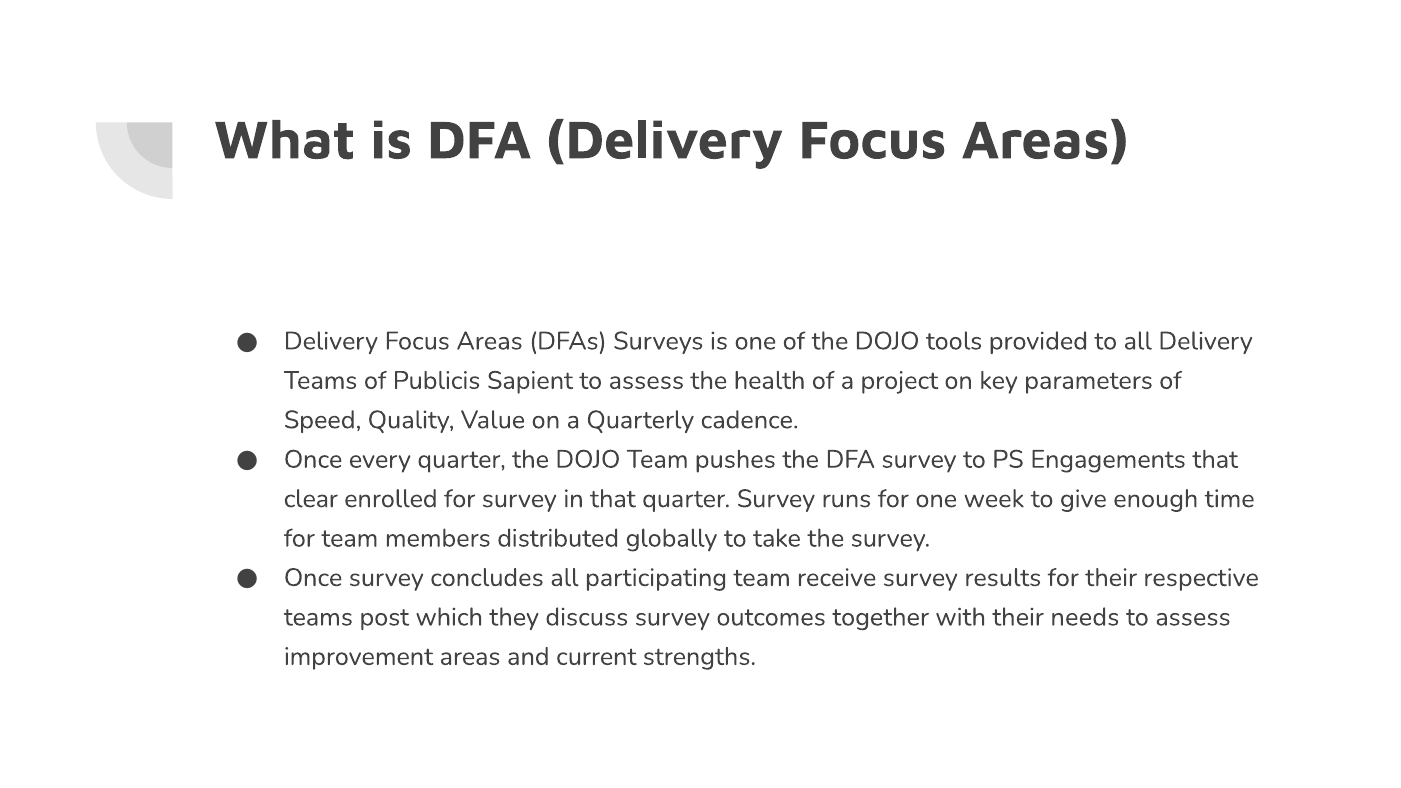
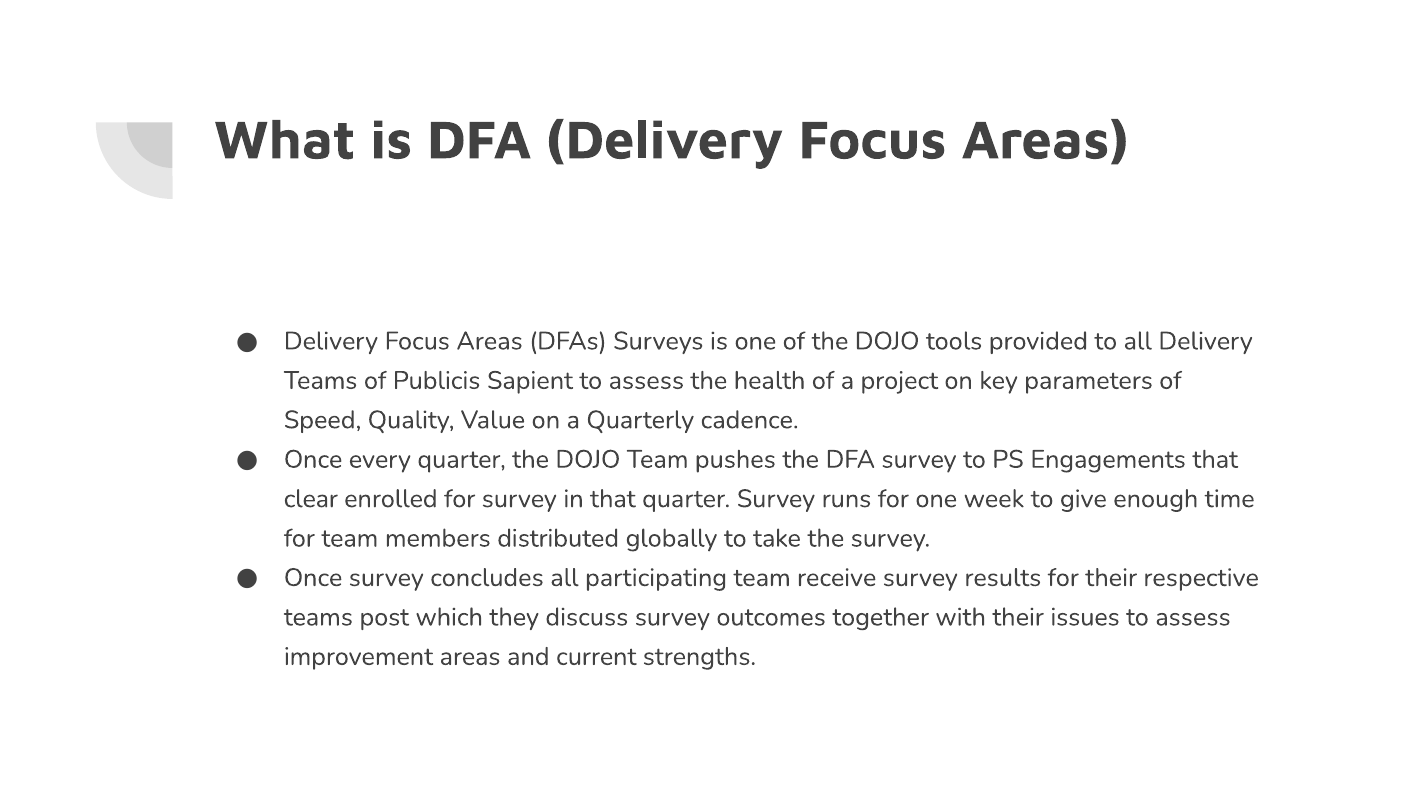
needs: needs -> issues (1085, 617)
